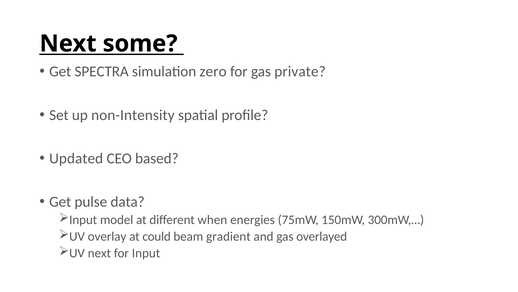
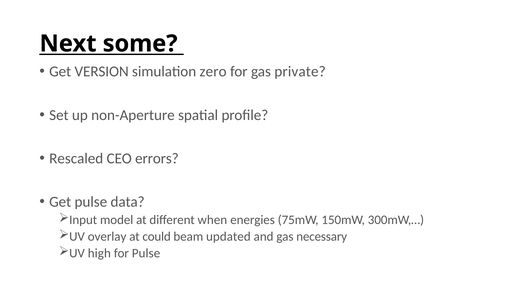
SPECTRA: SPECTRA -> VERSION (102, 71)
non-Intensity: non-Intensity -> non-Aperture (133, 115)
Updated: Updated -> Rescaled (76, 158)
based: based -> errors (157, 158)
gradient: gradient -> updated (228, 236)
overlayed: overlayed -> necessary (322, 236)
UV next: next -> high (99, 253)
for Input: Input -> Pulse (146, 253)
